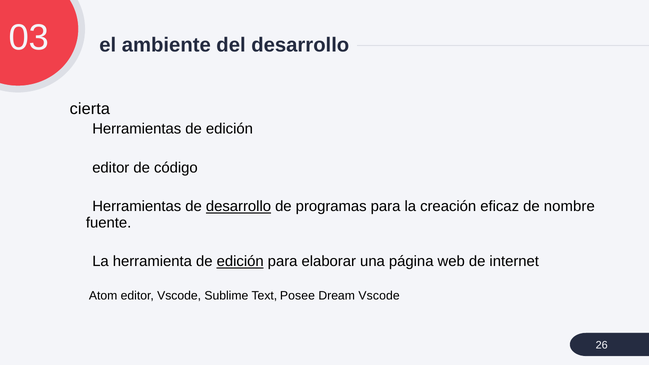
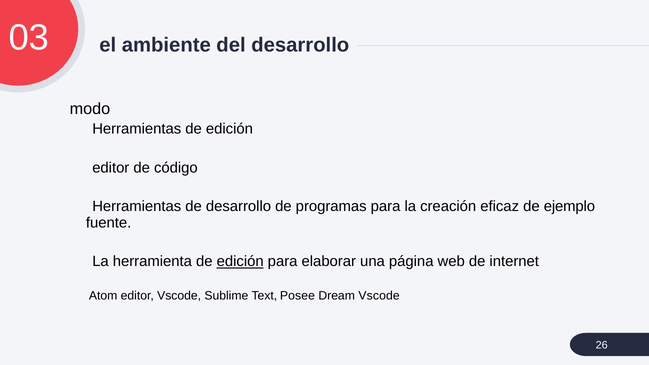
cierta: cierta -> modo (90, 109)
desarrollo underline: present -> none (238, 207)
nombre: nombre -> ejemplo (569, 207)
